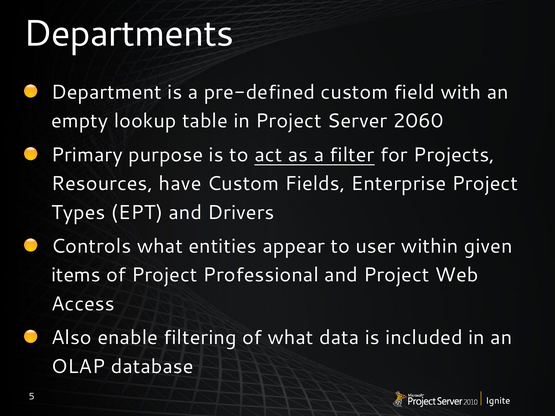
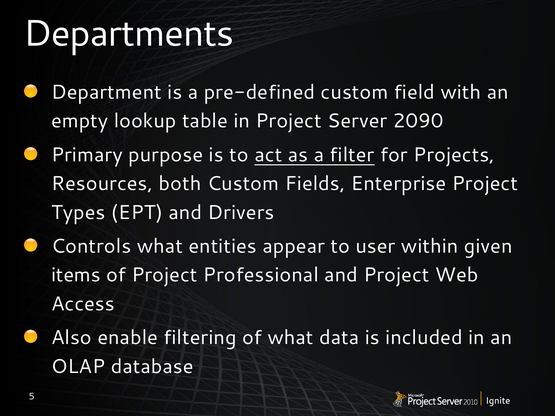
2060: 2060 -> 2090 (418, 121)
have: have -> both (180, 184)
